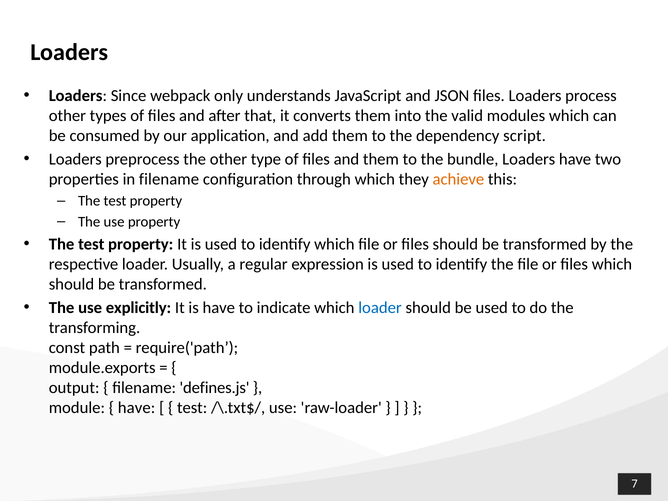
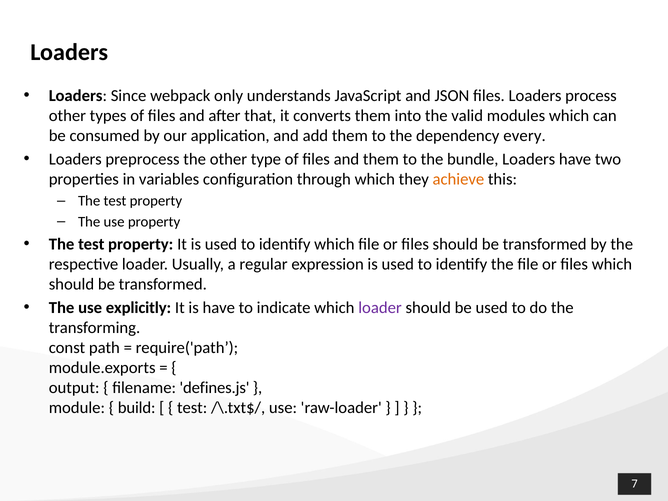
script: script -> every (525, 136)
in filename: filename -> variables (169, 179)
loader colour: blue -> purple (380, 308)
have: have -> build (137, 408)
